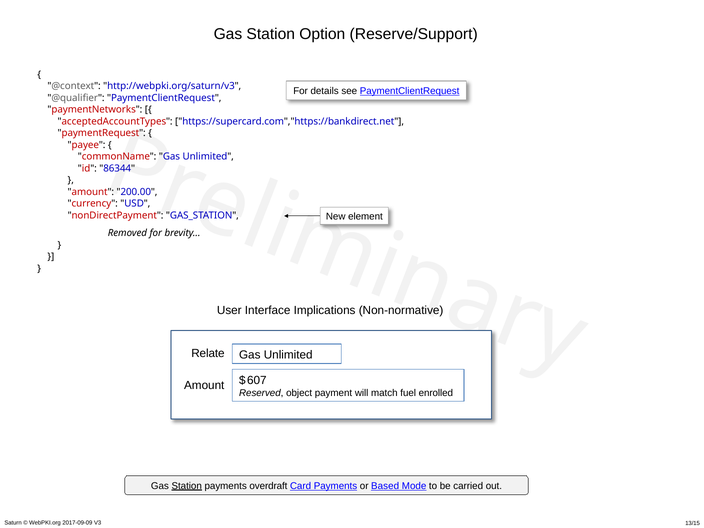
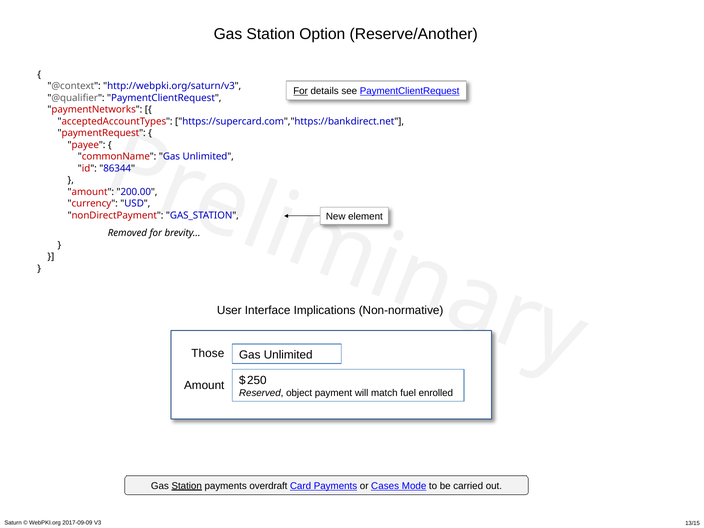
Reserve/Support: Reserve/Support -> Reserve/Another (414, 34)
For underline: none -> present (301, 91)
Relate: Relate -> Those (208, 354)
607: 607 -> 250 (257, 380)
Based: Based -> Cases (385, 486)
